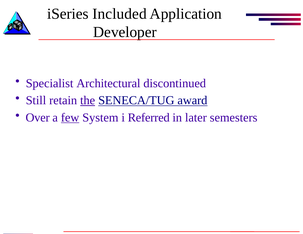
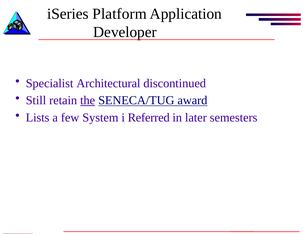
Included: Included -> Platform (120, 14)
Over: Over -> Lists (38, 118)
few underline: present -> none (70, 118)
